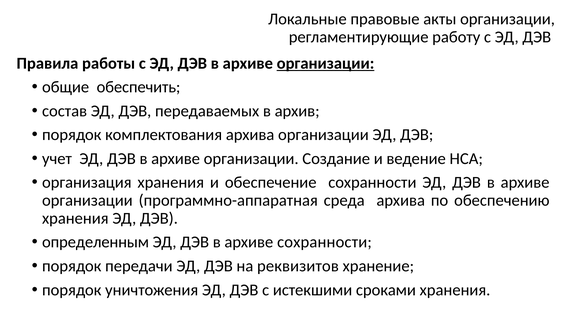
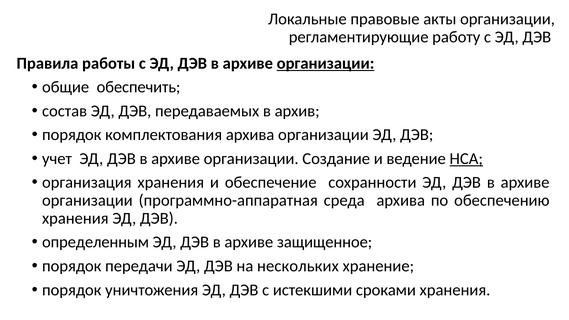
НСА underline: none -> present (466, 159)
архиве сохранности: сохранности -> защищенное (325, 242)
реквизитов: реквизитов -> нескольких (298, 266)
